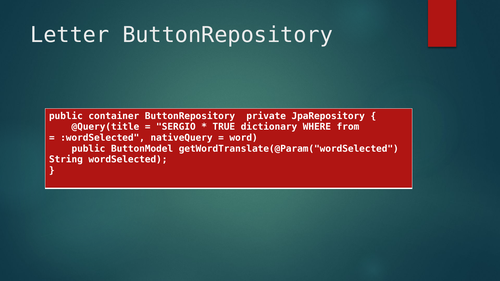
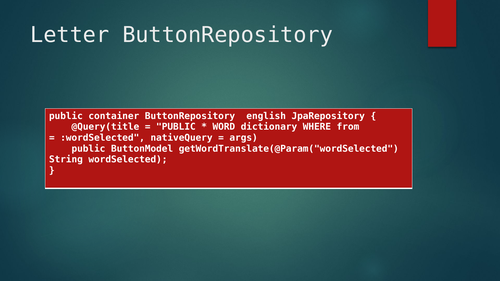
private: private -> english (266, 116)
SERGIO: SERGIO -> PUBLIC (176, 127)
TRUE: TRUE -> WORD (224, 127)
word: word -> args (244, 138)
